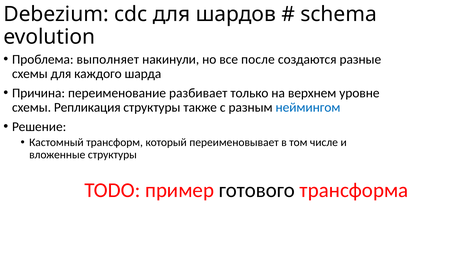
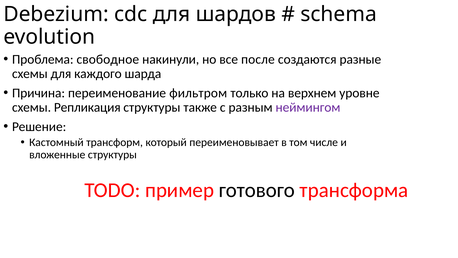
выполняет: выполняет -> свободное (108, 59)
разбивает: разбивает -> фильтром (198, 93)
неймингом colour: blue -> purple (308, 107)
